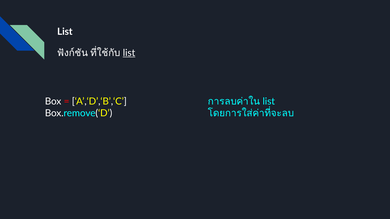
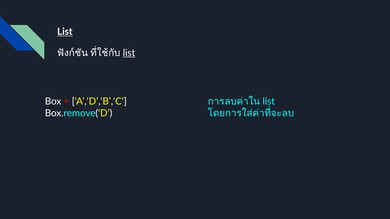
List underline: none -> present (65, 32)
